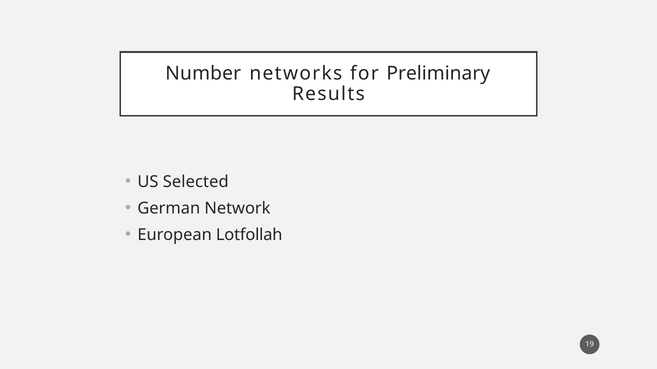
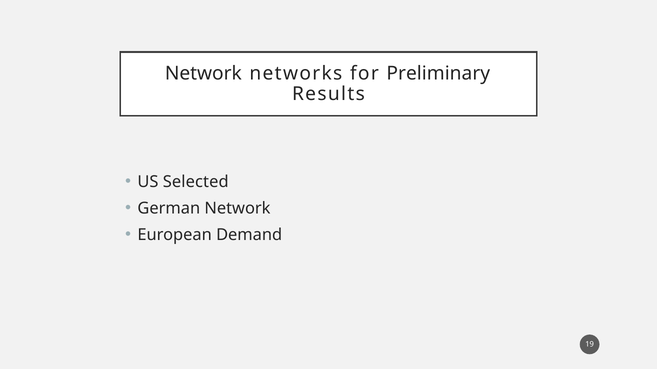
Number: Number -> Network (203, 74)
Lotfollah: Lotfollah -> Demand (249, 235)
